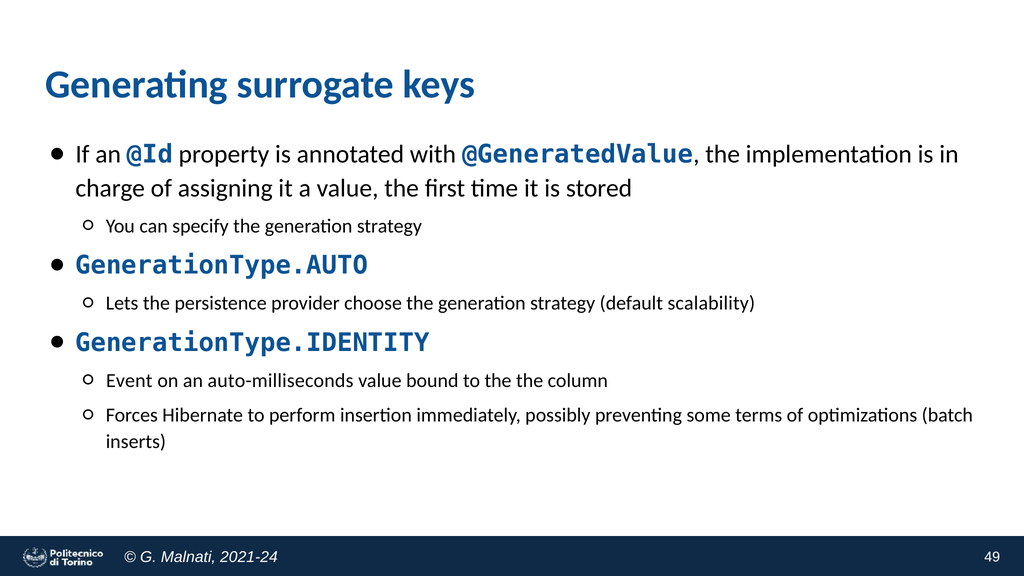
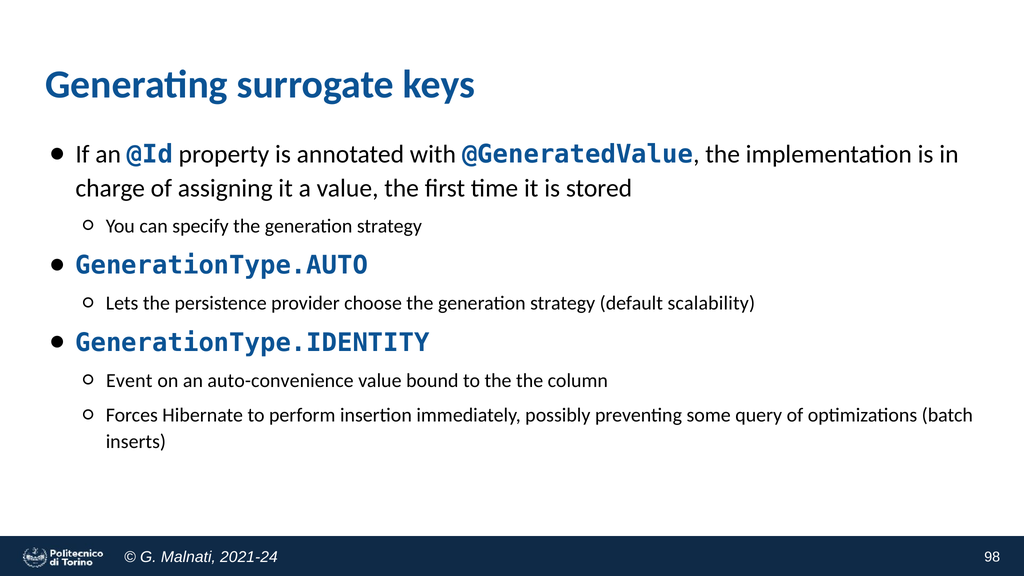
auto-milliseconds: auto-milliseconds -> auto-convenience (281, 380)
terms: terms -> query (759, 415)
49: 49 -> 98 (992, 557)
